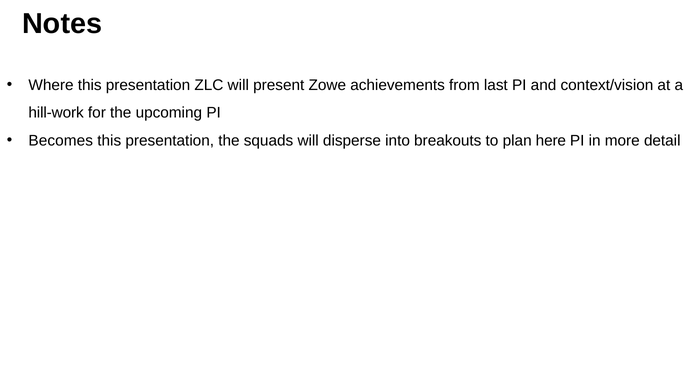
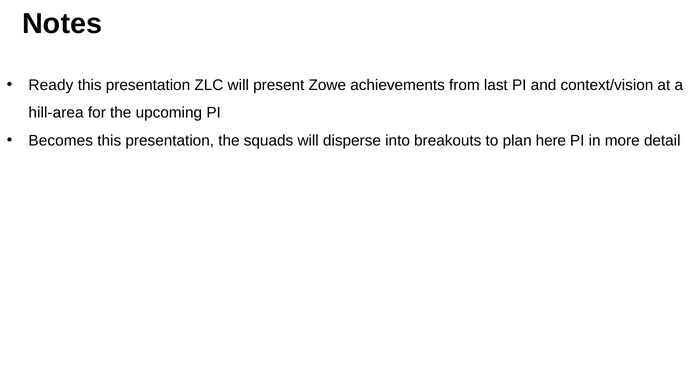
Where: Where -> Ready (51, 85)
hill-work: hill-work -> hill-area (56, 113)
